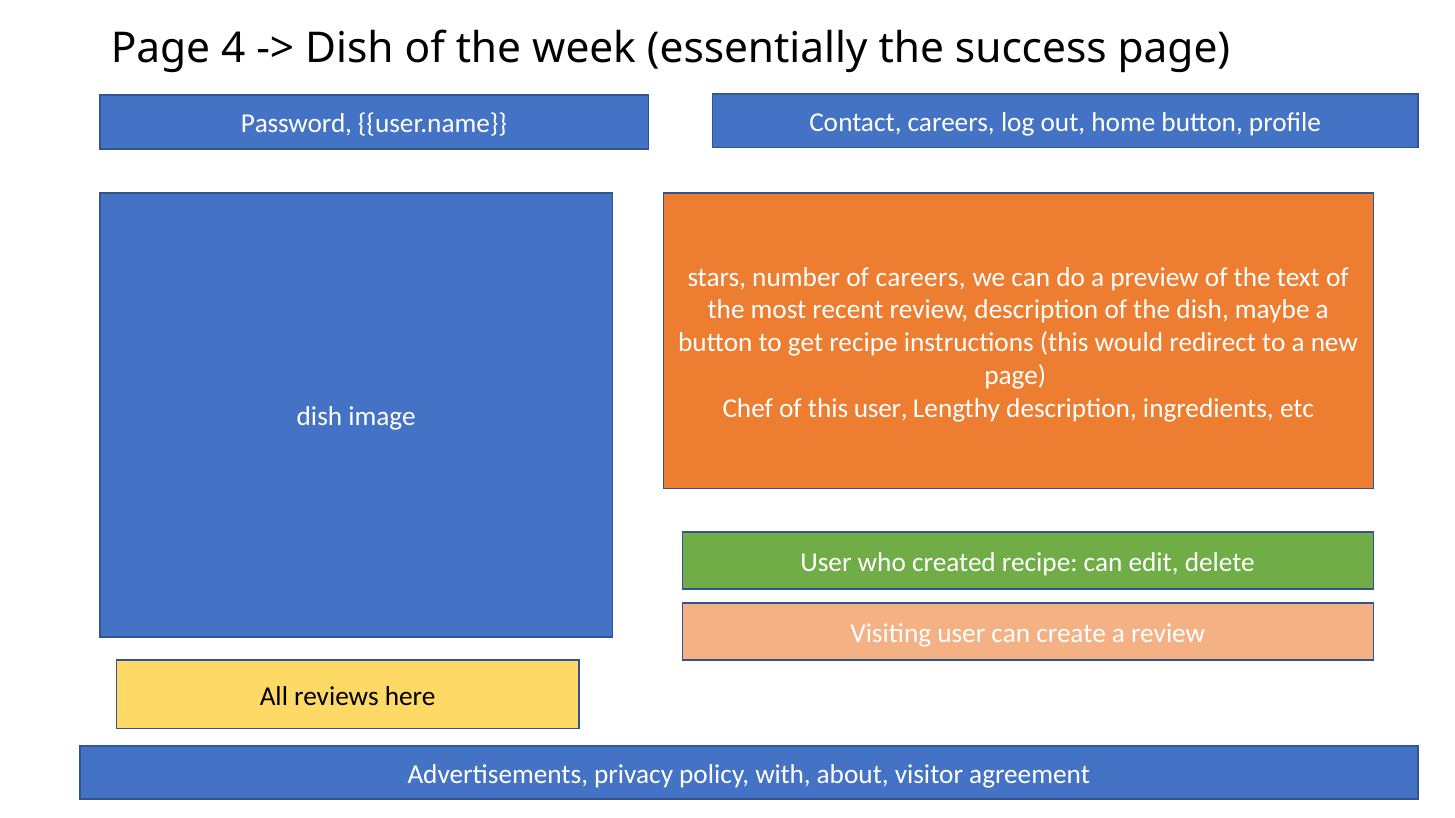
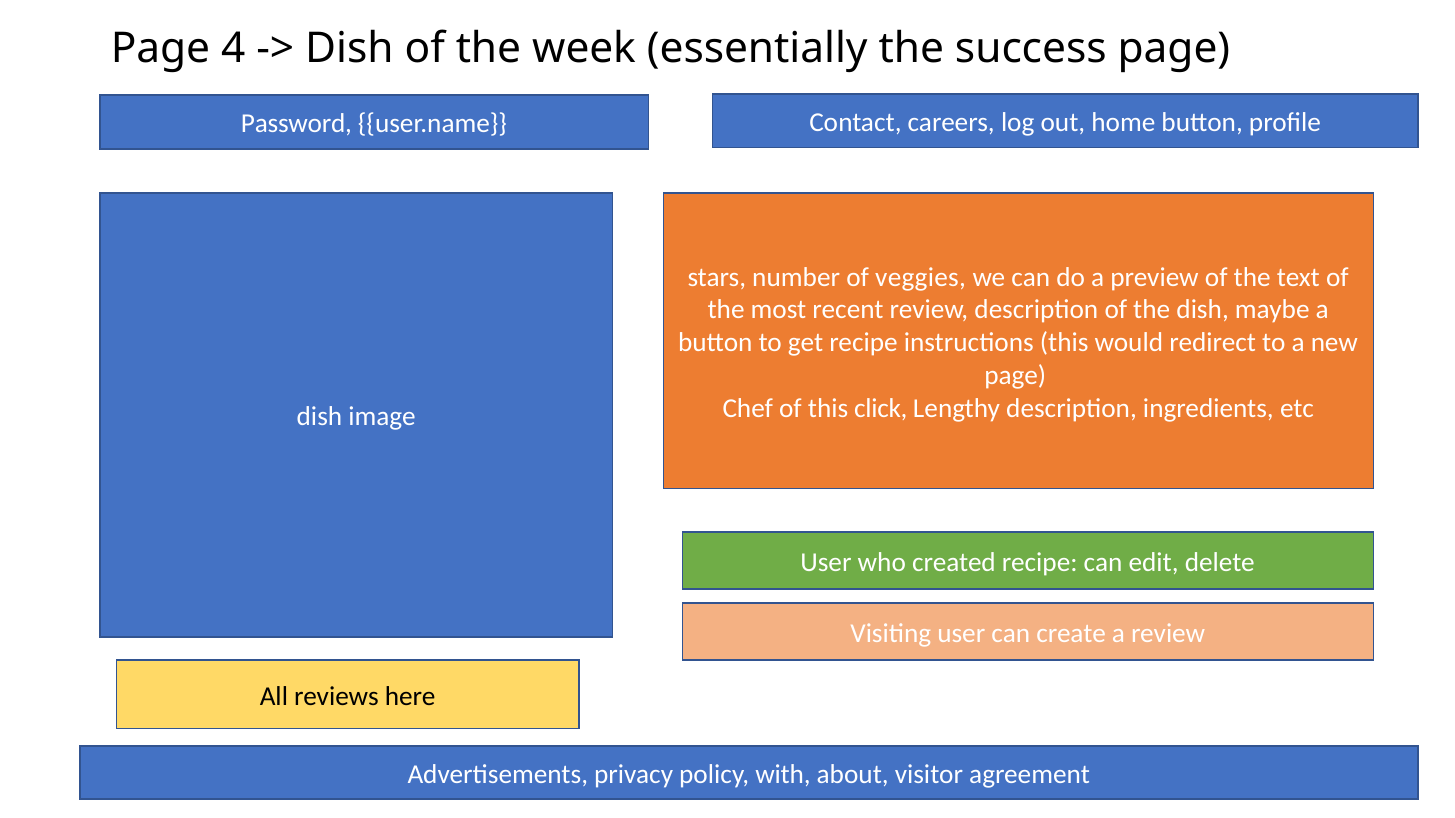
of careers: careers -> veggies (921, 277)
this user: user -> click (881, 408)
